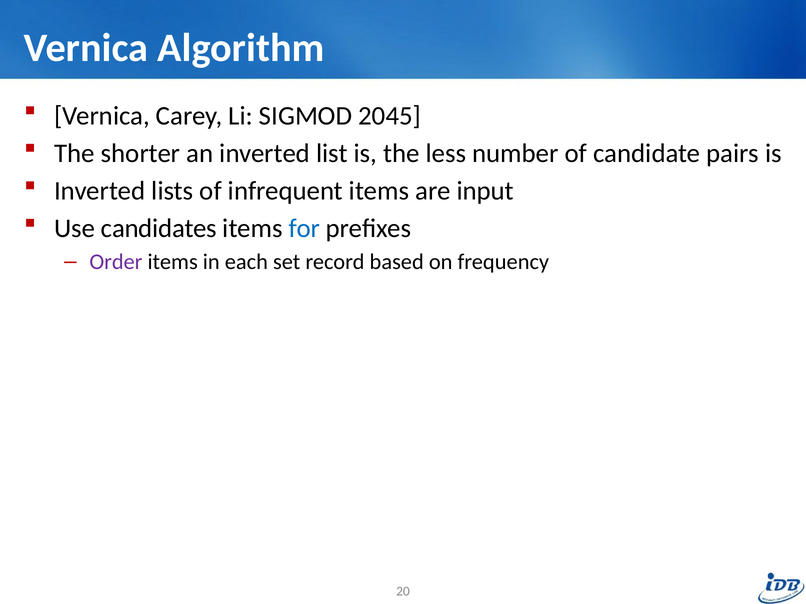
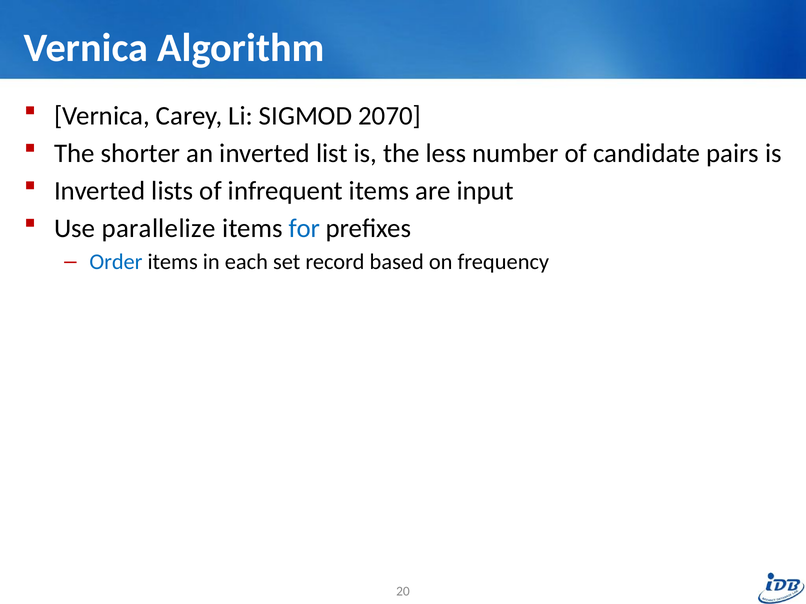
2045: 2045 -> 2070 (390, 116)
candidates: candidates -> parallelize (159, 229)
Order colour: purple -> blue (116, 262)
